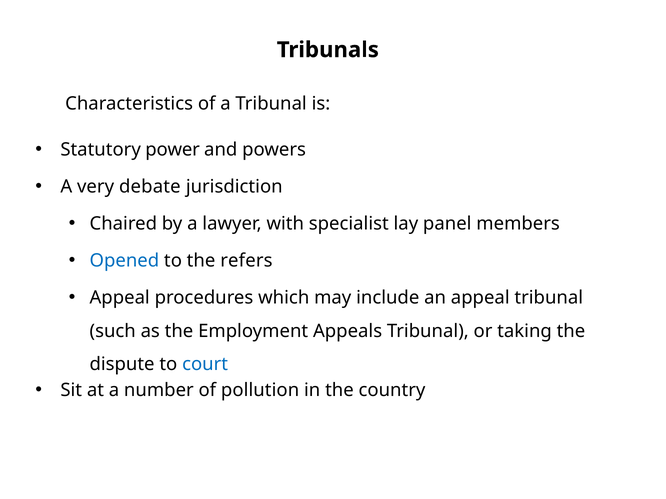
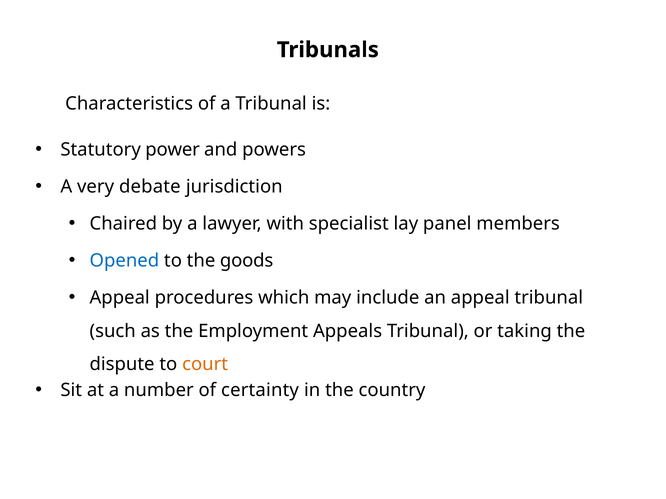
refers: refers -> goods (247, 261)
court colour: blue -> orange (205, 365)
pollution: pollution -> certainty (260, 391)
